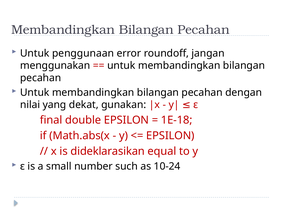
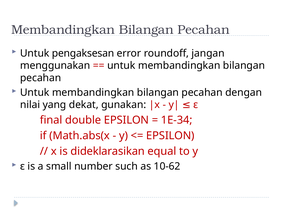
penggunaan: penggunaan -> pengaksesan (83, 53)
1E-18: 1E-18 -> 1E-34 (177, 120)
10-24: 10-24 -> 10-62 (167, 166)
